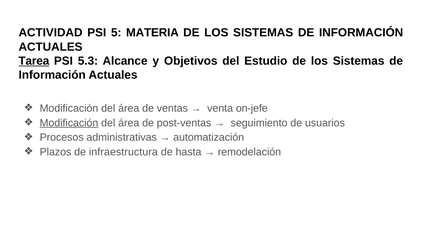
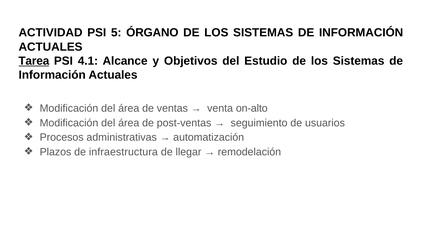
MATERIA: MATERIA -> ÓRGANO (152, 33)
5.3: 5.3 -> 4.1 (88, 61)
on-jefe: on-jefe -> on-alto (252, 108)
Modificación underline: present -> none (69, 123)
hasta: hasta -> llegar (189, 152)
